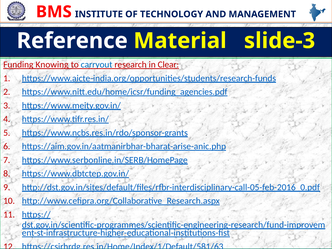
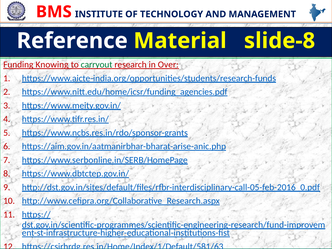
slide-3: slide-3 -> slide-8 (280, 41)
carryout colour: blue -> green (97, 65)
Clear: Clear -> Over (168, 65)
